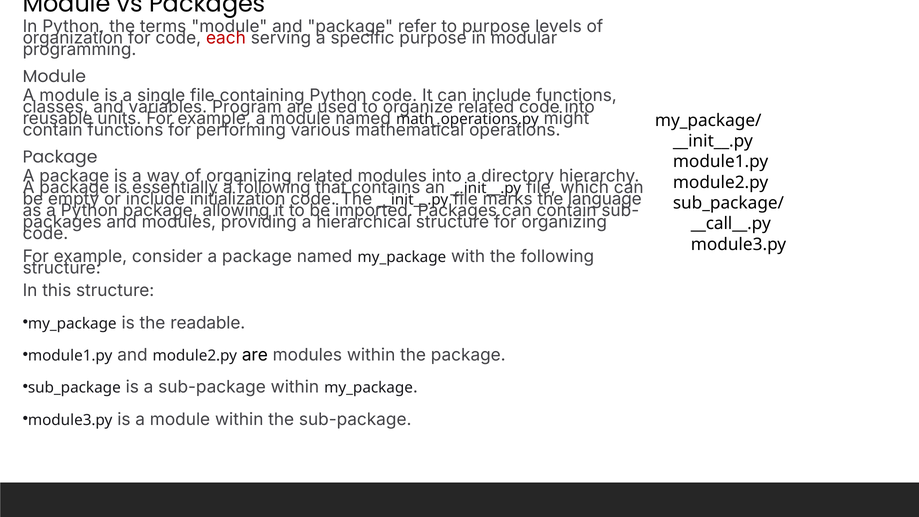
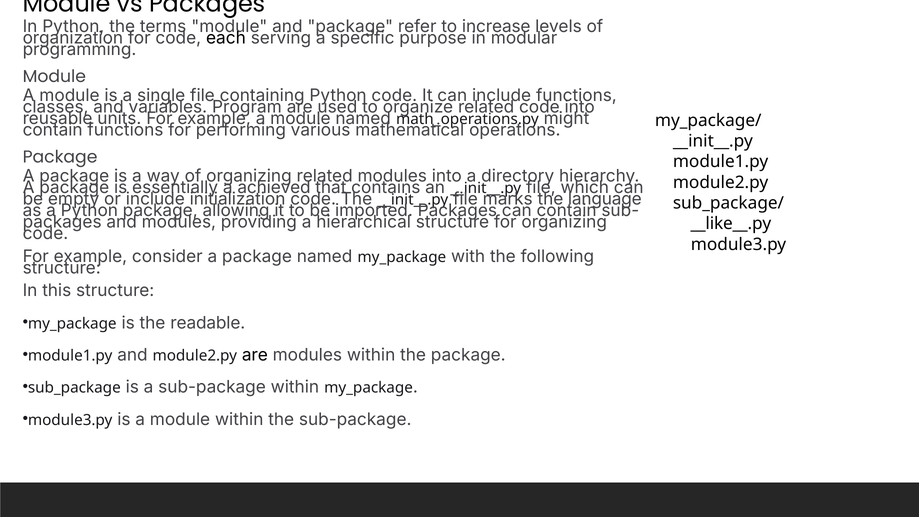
to purpose: purpose -> increase (496, 27)
each colour: red -> black (226, 38)
a following: following -> achieved (274, 187)
__call__.py: __call__.py -> __like__.py (731, 224)
